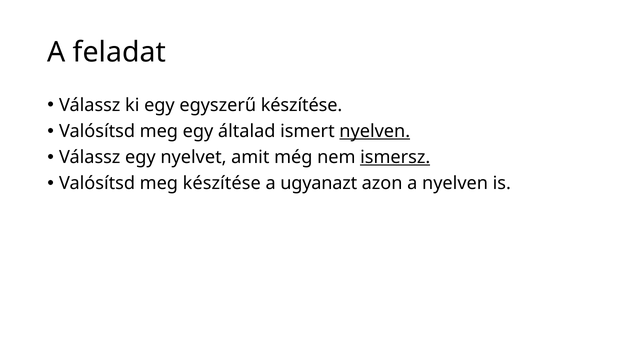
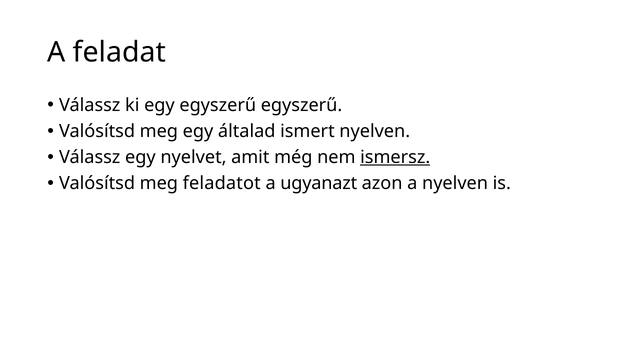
egyszerű készítése: készítése -> egyszerű (302, 105)
nyelven underline: present -> none (375, 131)
meg készítése: készítése -> feladatot (222, 183)
